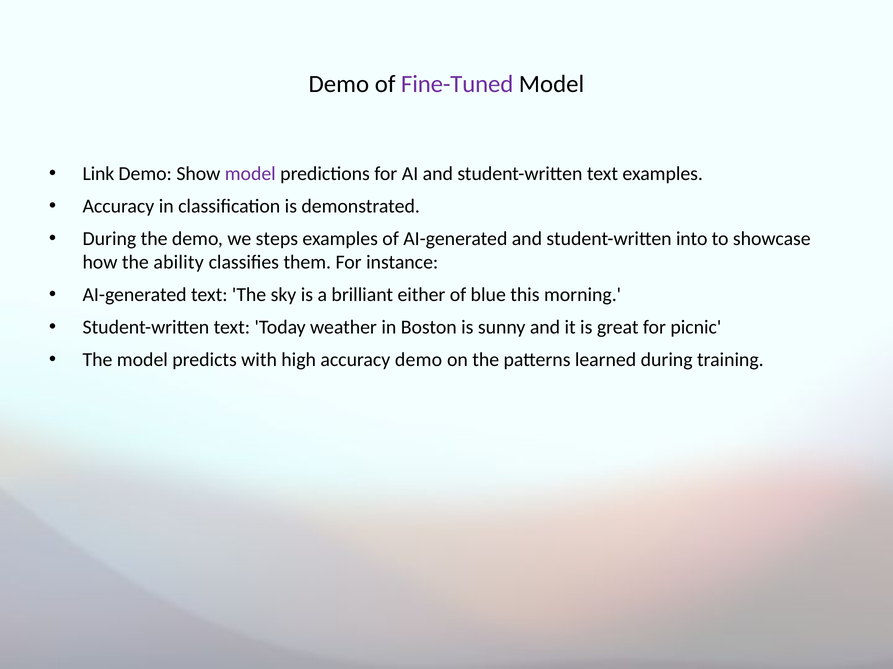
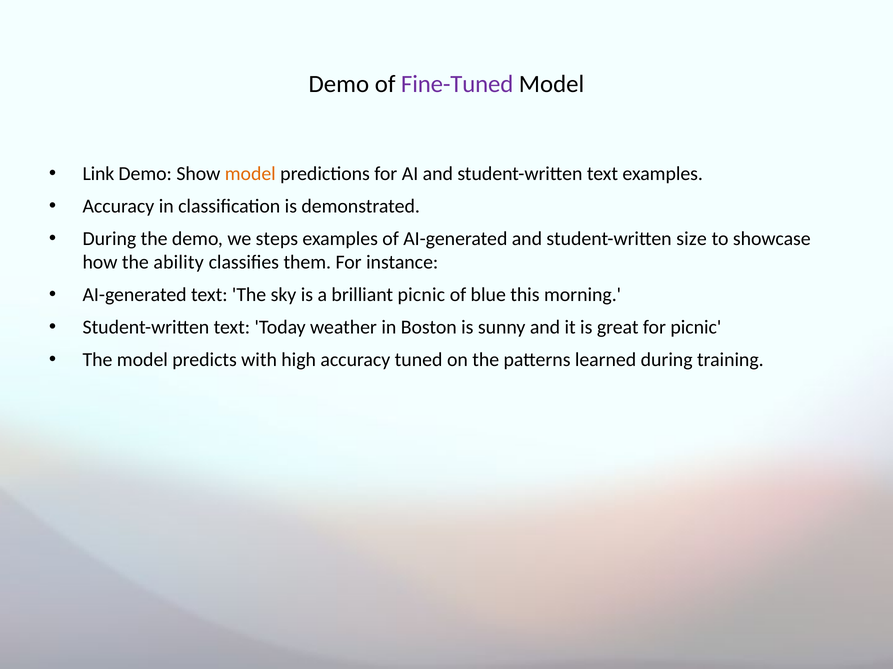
model colour: purple -> orange (250, 174)
into: into -> size (692, 239)
brilliant either: either -> picnic (421, 295)
accuracy demo: demo -> tuned (419, 360)
